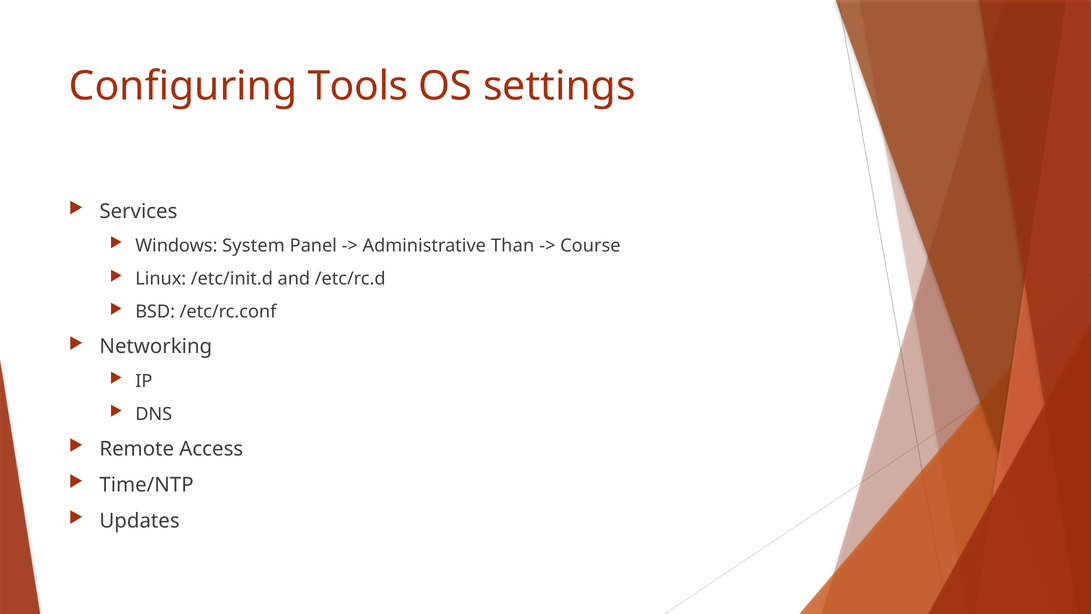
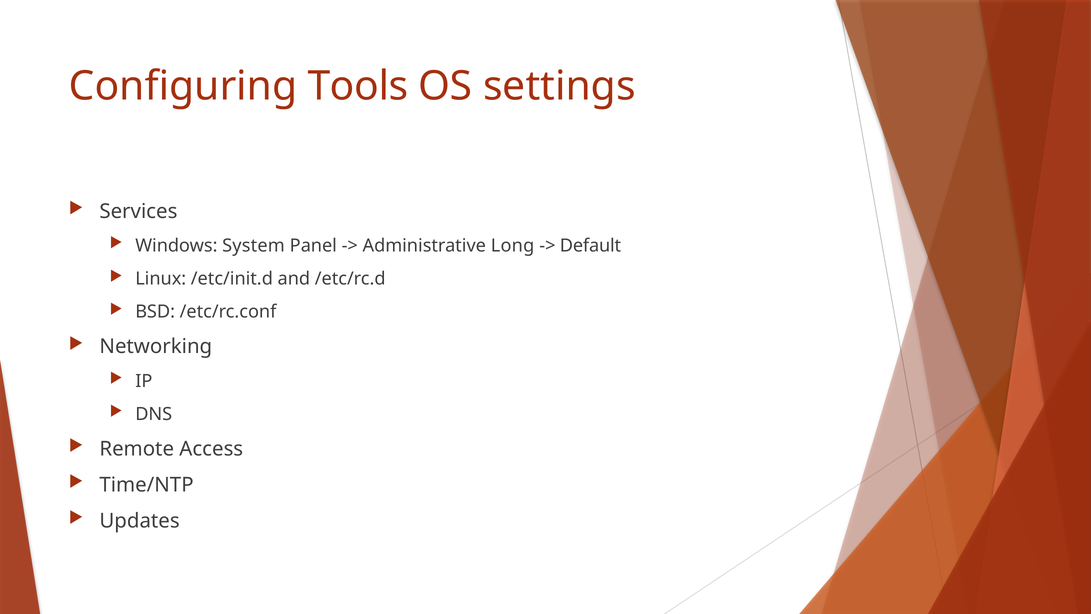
Than: Than -> Long (513, 246)
Course: Course -> Default (591, 246)
